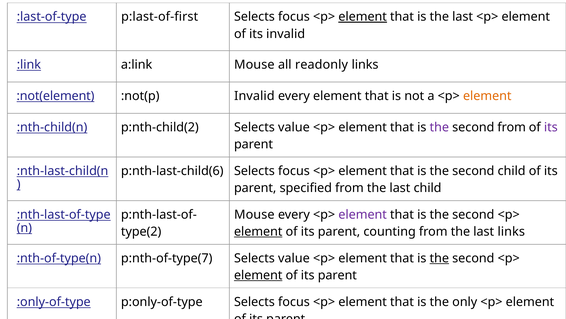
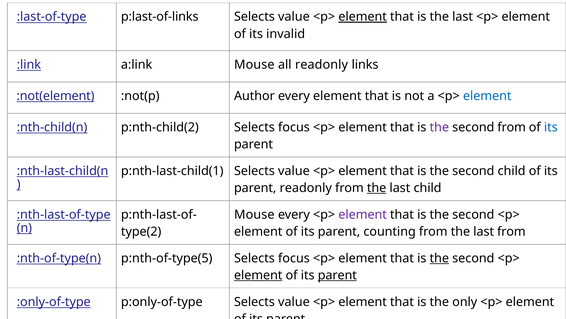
p:last-of-first: p:last-of-first -> p:last-of-links (160, 17)
focus: focus -> value (294, 17)
:not(p Invalid: Invalid -> Author (254, 96)
element colour: orange -> blue (487, 96)
p:nth-child(2 Selects value: value -> focus (294, 127)
its colour: purple -> blue (551, 127)
p:nth-last-child(6: p:nth-last-child(6 -> p:nth-last-child(1 (172, 171)
focus: focus -> value (294, 171)
parent specified: specified -> readonly (306, 188)
the underline: none -> present (377, 188)
element underline: present -> none (258, 231)
last links: links -> from (511, 231)
p:nth-of-type(7: p:nth-of-type(7 -> p:nth-of-type(5 (167, 258)
value: value -> focus (294, 258)
parent underline: none -> present (337, 275)
focus: focus -> value (294, 301)
